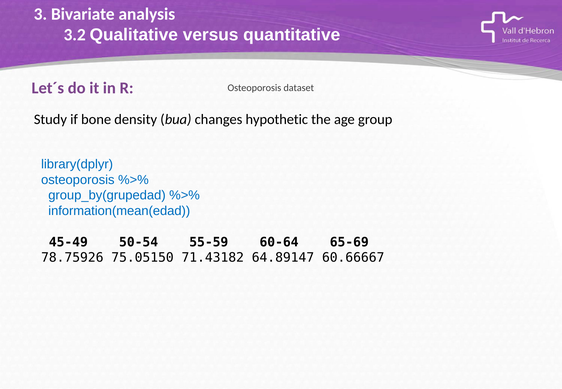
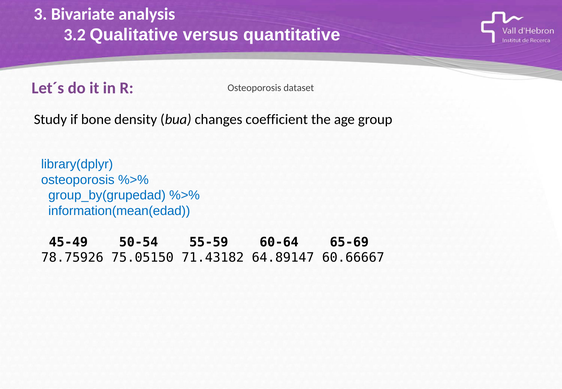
hypothetic: hypothetic -> coefficient (277, 119)
